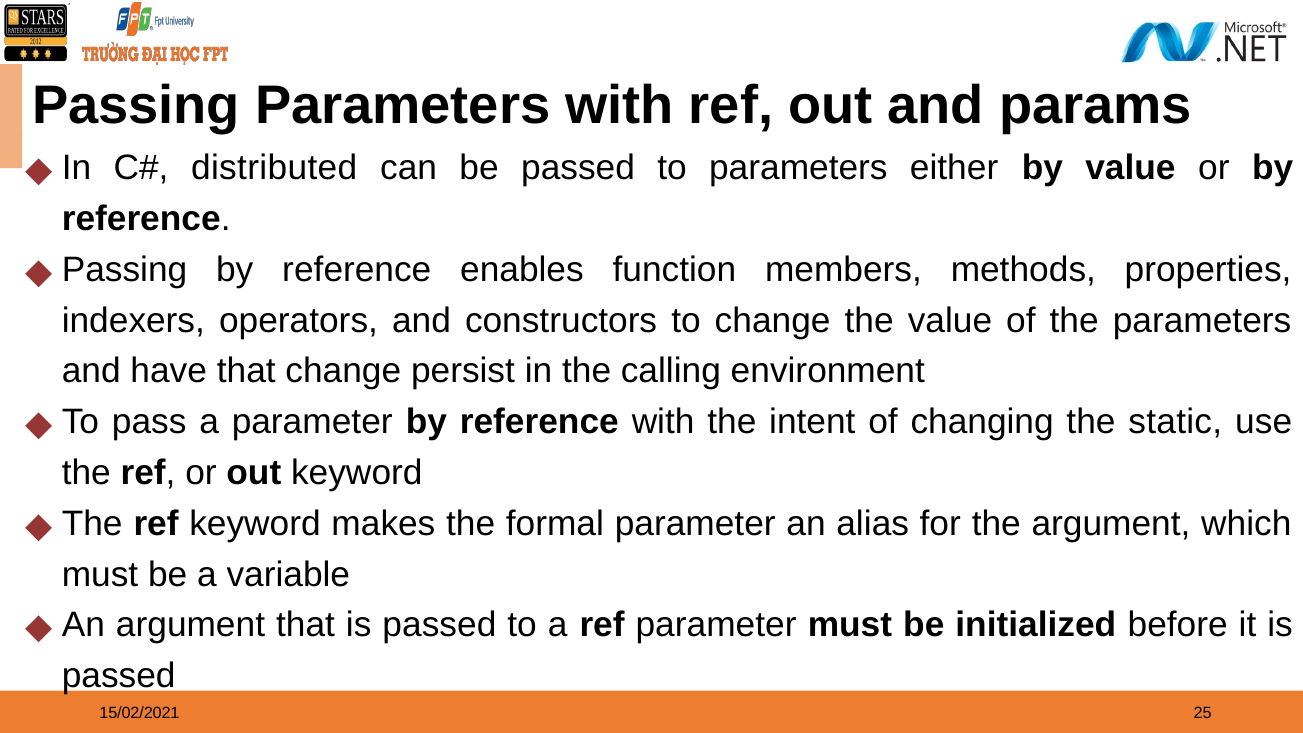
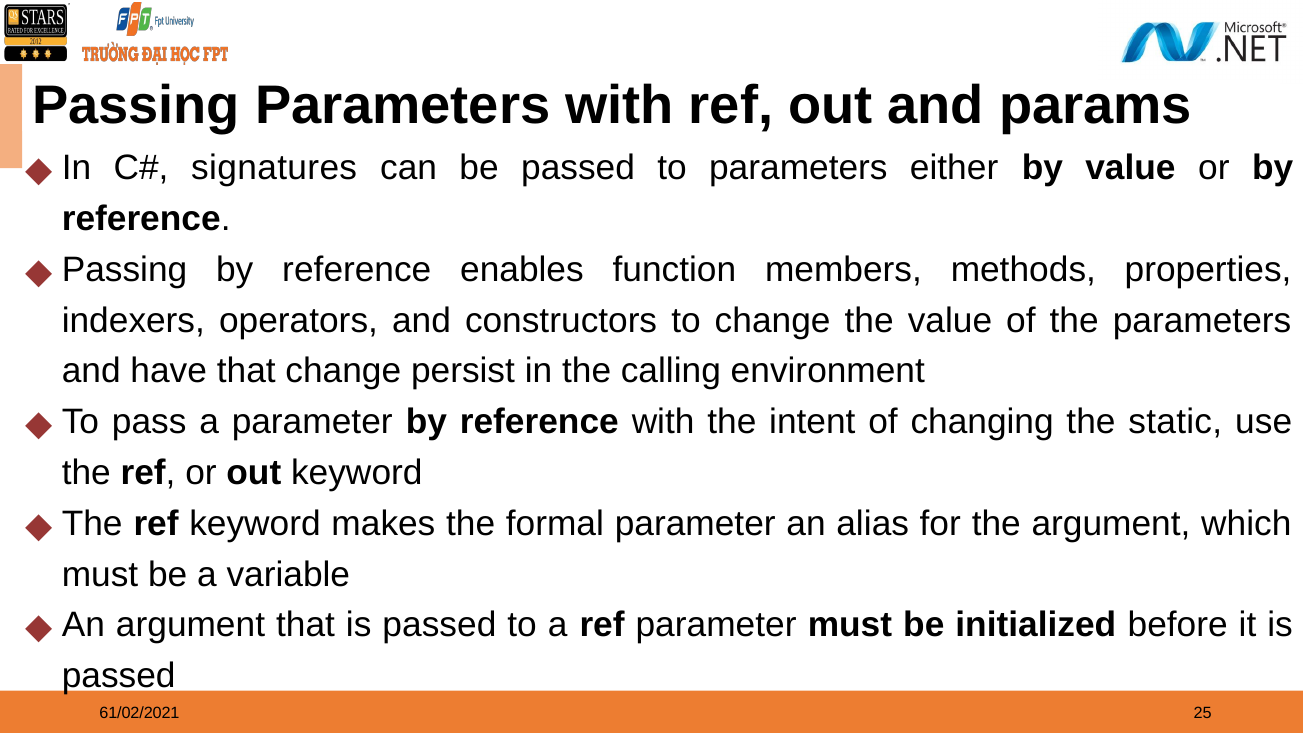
distributed: distributed -> signatures (274, 168)
15/02/2021: 15/02/2021 -> 61/02/2021 (139, 713)
